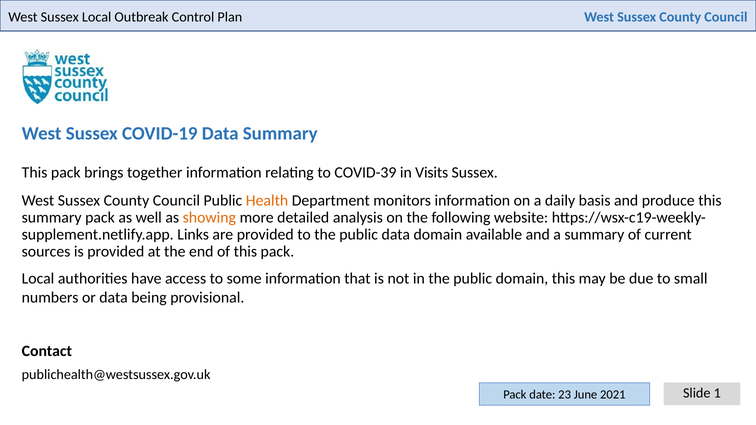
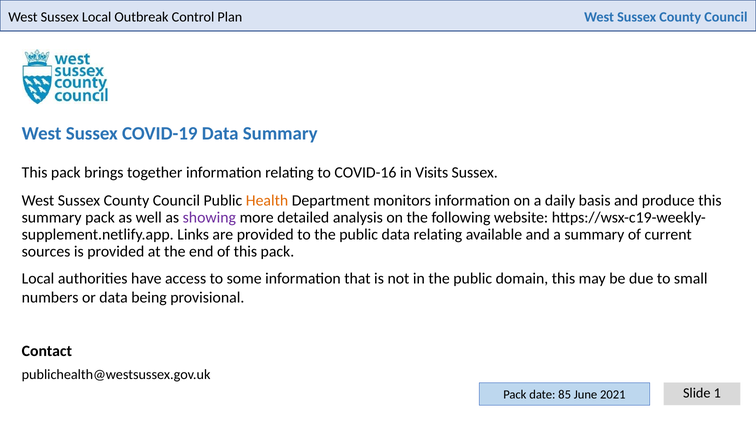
COVID-39: COVID-39 -> COVID-16 (365, 173)
showing colour: orange -> purple (209, 218)
data domain: domain -> relating (438, 235)
23: 23 -> 85 (565, 395)
